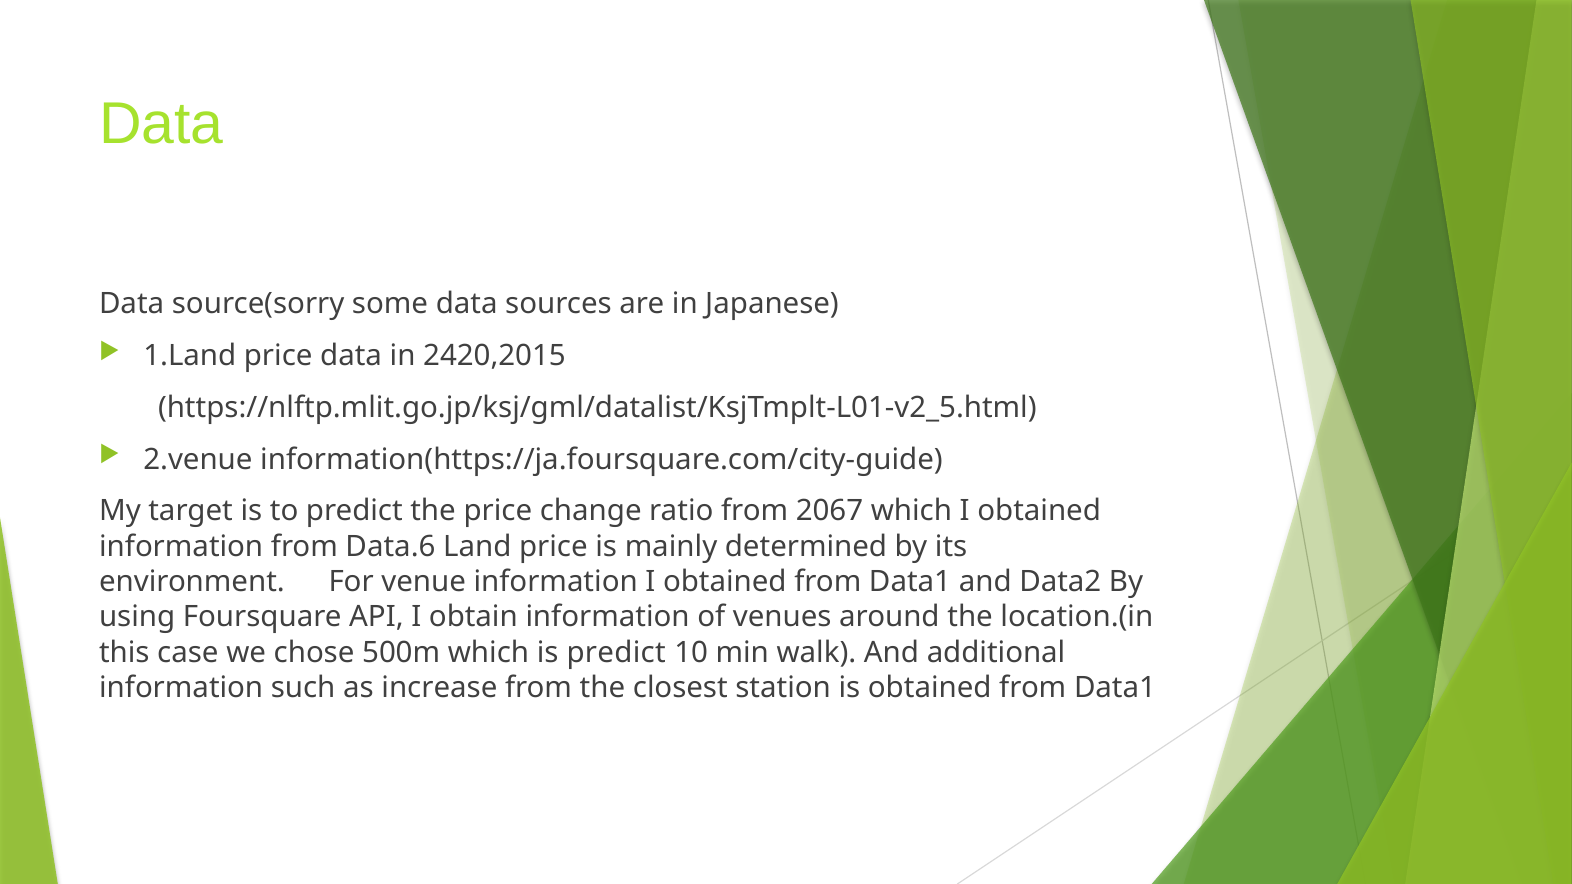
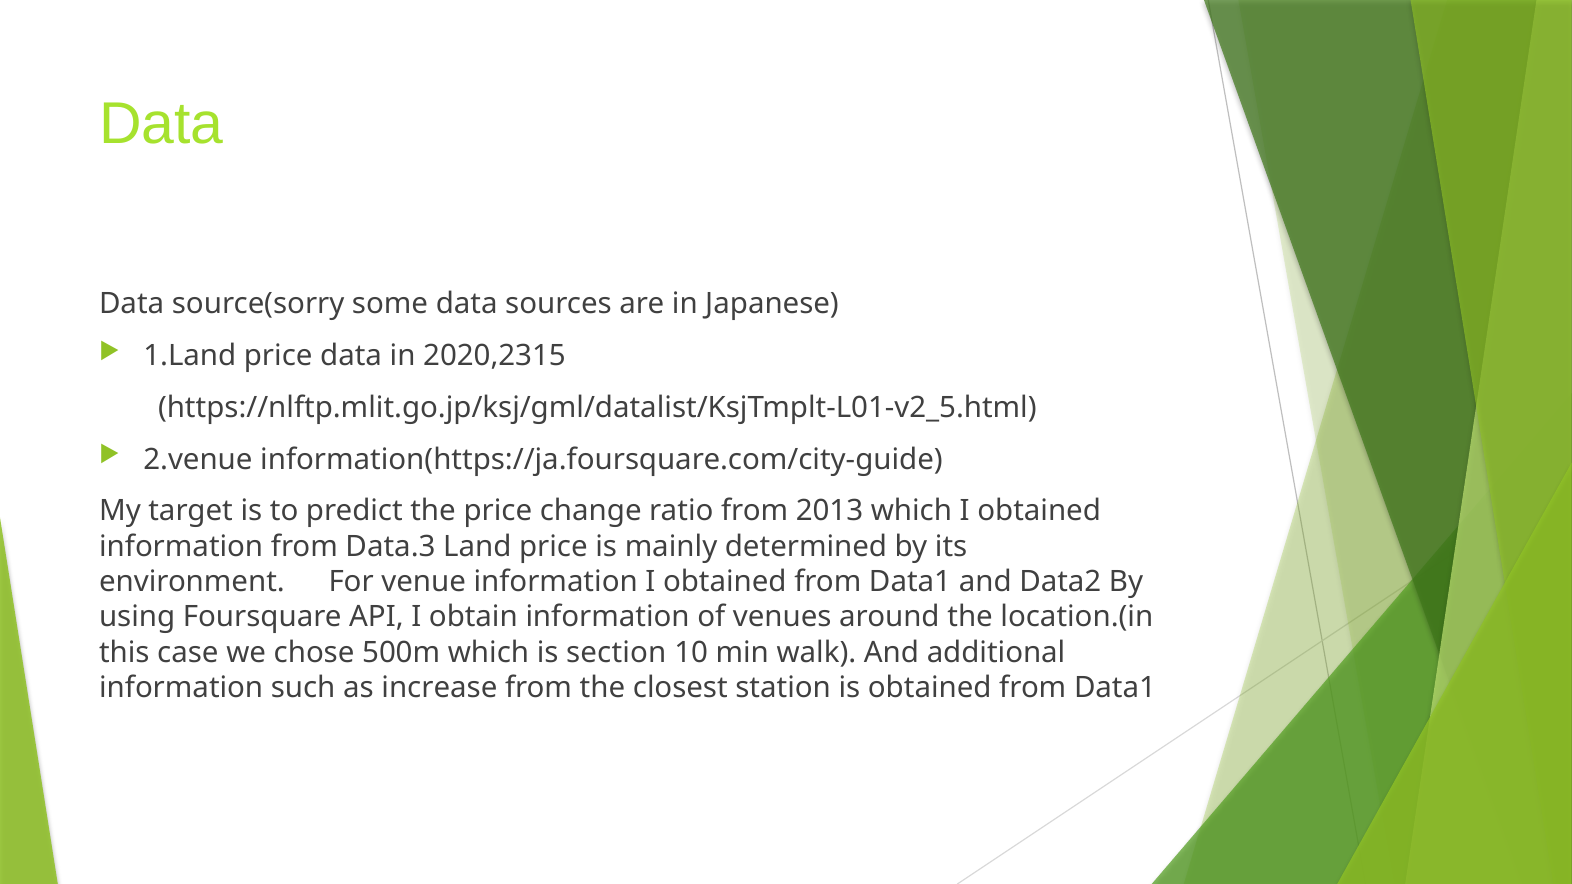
2420,2015: 2420,2015 -> 2020,2315 (494, 356)
2067: 2067 -> 2013 (830, 511)
Data.6: Data.6 -> Data.3 (391, 547)
is predict: predict -> section (616, 653)
